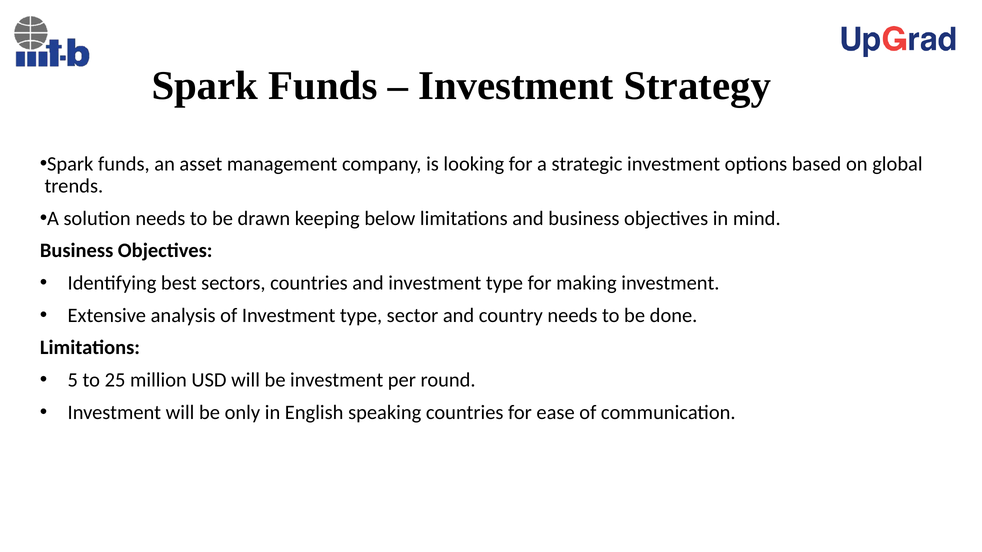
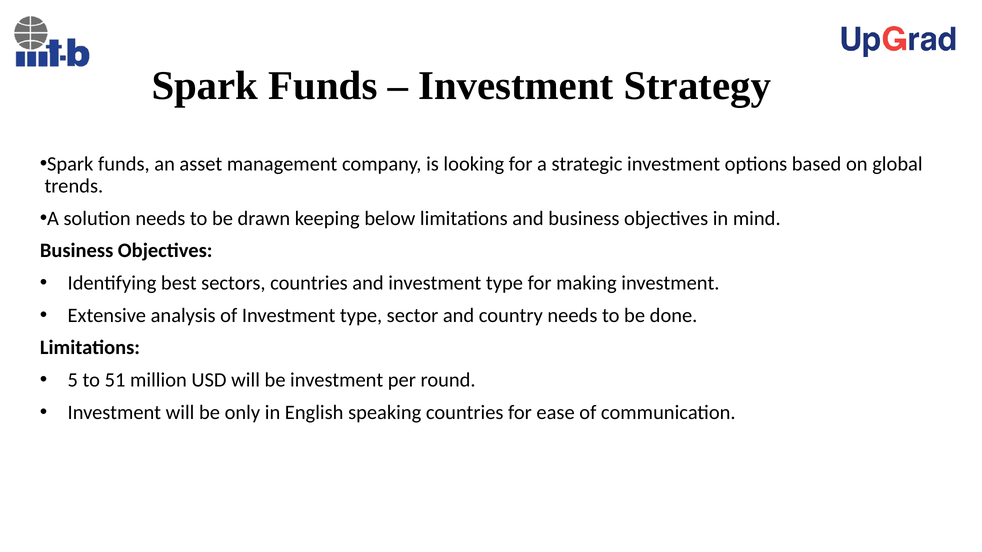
25: 25 -> 51 (115, 380)
